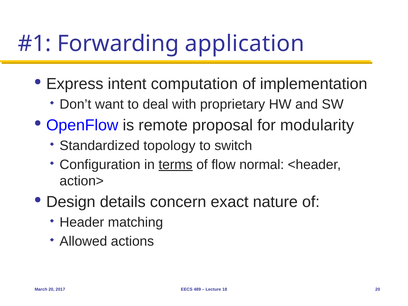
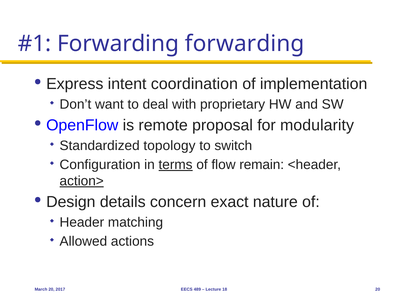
Forwarding application: application -> forwarding (245, 44)
computation: computation -> coordination (194, 84)
normal: normal -> remain (262, 165)
action> underline: none -> present (82, 181)
